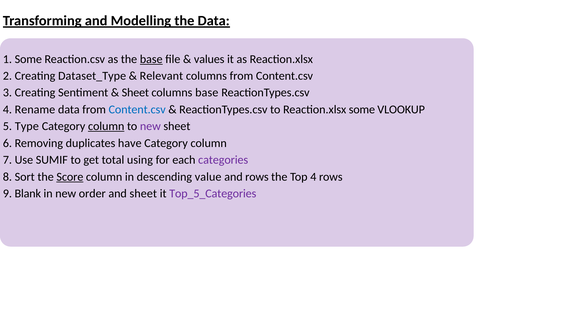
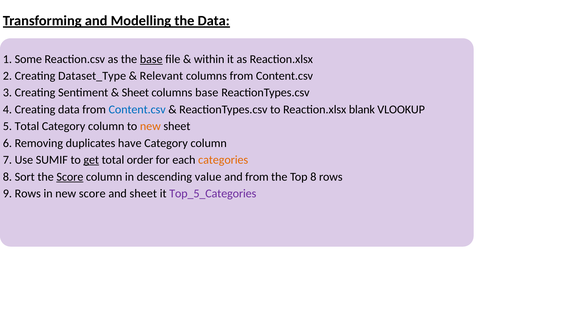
values: values -> within (209, 59)
4 Rename: Rename -> Creating (35, 110)
Reaction.xlsx some: some -> blank (362, 110)
5 Type: Type -> Total (27, 127)
column underline: present -> none (106, 127)
new colour: purple -> orange (150, 127)
get underline: none -> present (91, 160)
using: using -> order (140, 160)
categories colour: purple -> orange (223, 160)
and rows: rows -> from (257, 177)
Top 4: 4 -> 8 (313, 177)
9 Blank: Blank -> Rows (28, 194)
new order: order -> score (92, 194)
